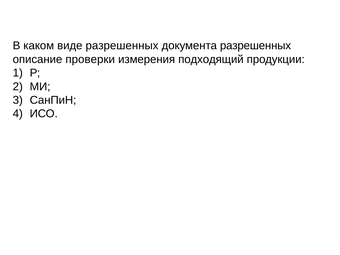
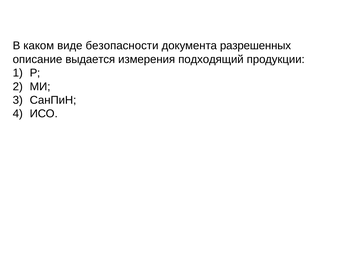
виде разрешенных: разрешенных -> безопасности (122, 46)
проверки: проверки -> выдается (90, 59)
